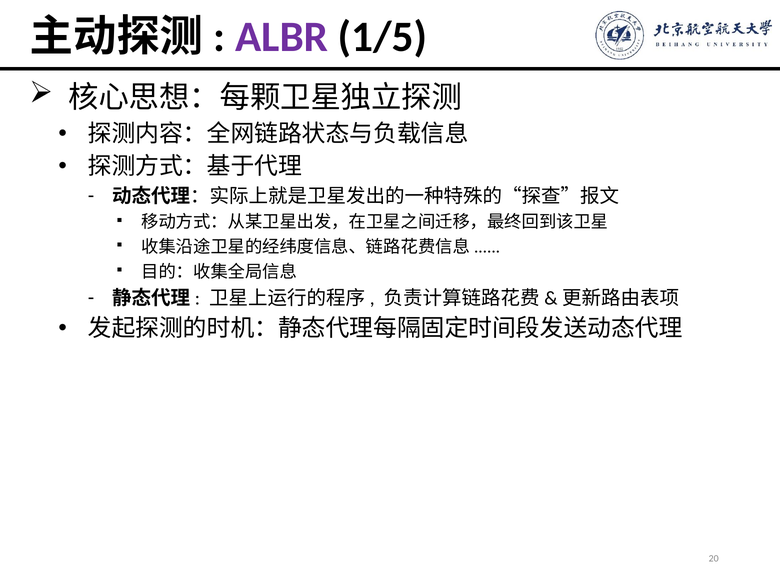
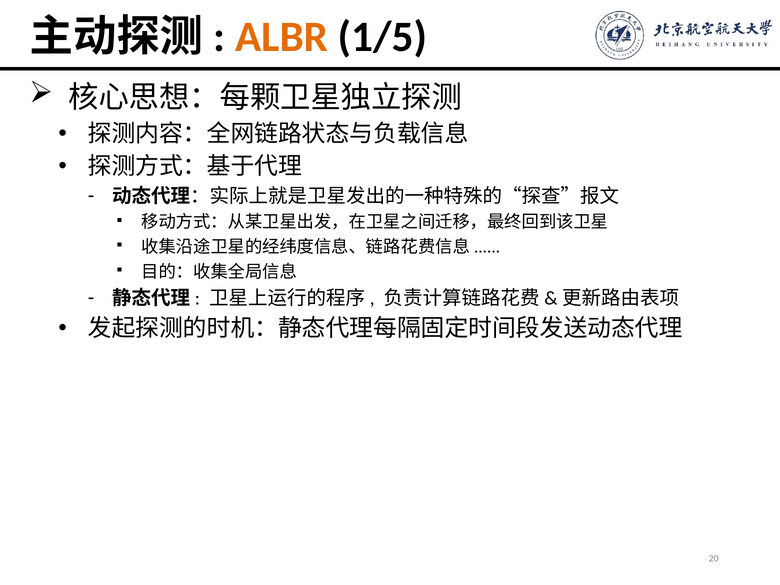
ALBR colour: purple -> orange (282, 37)
